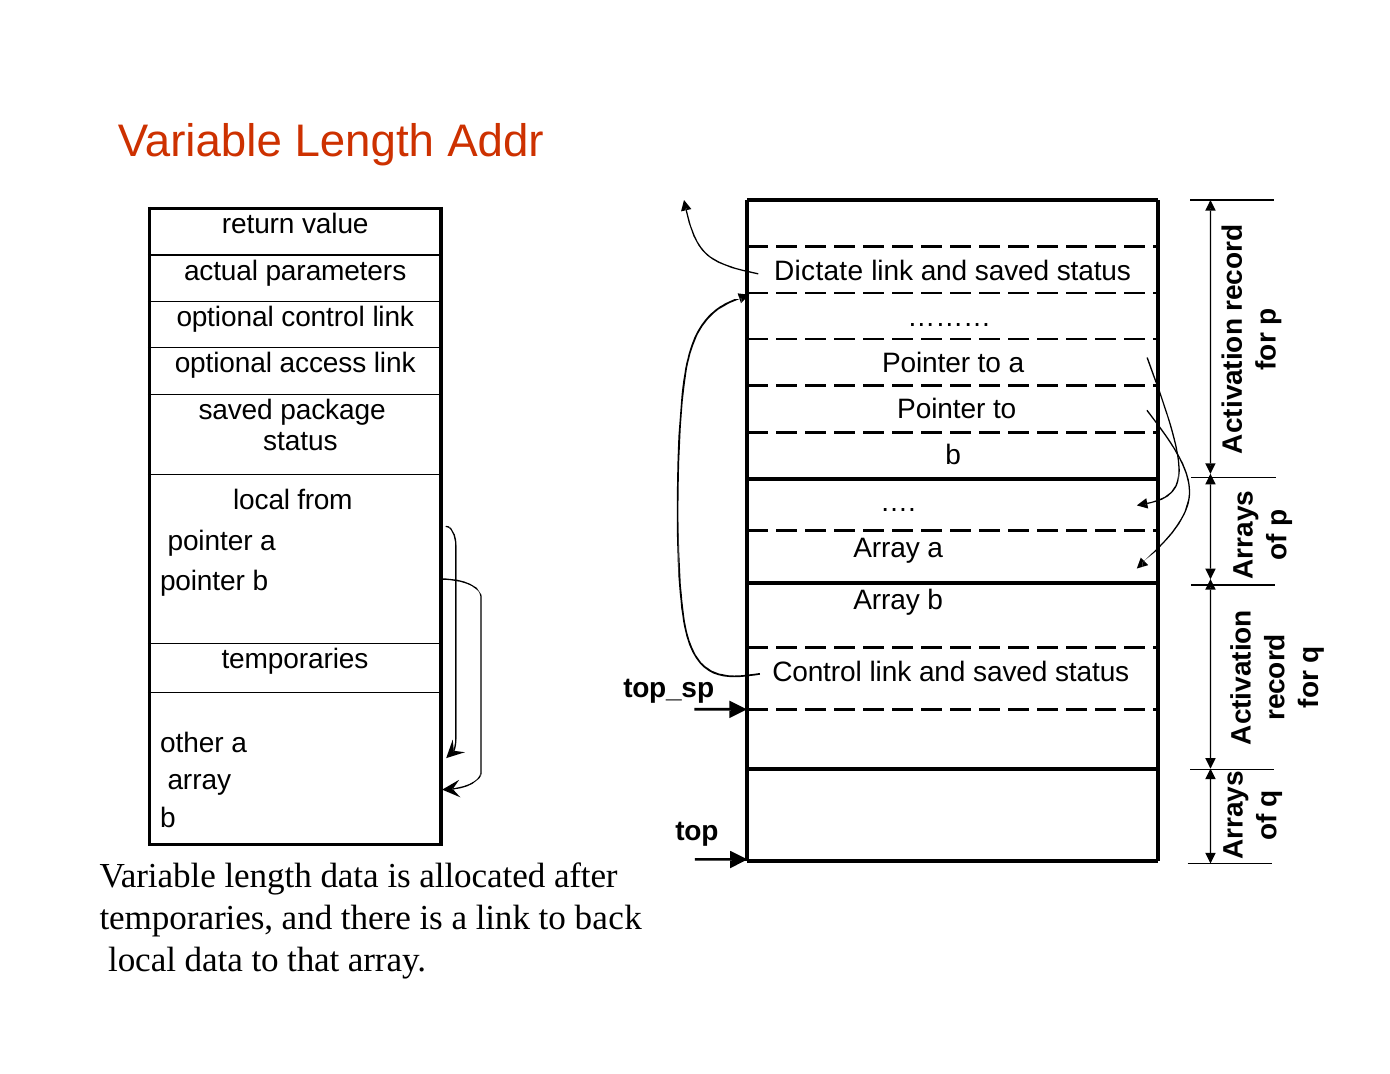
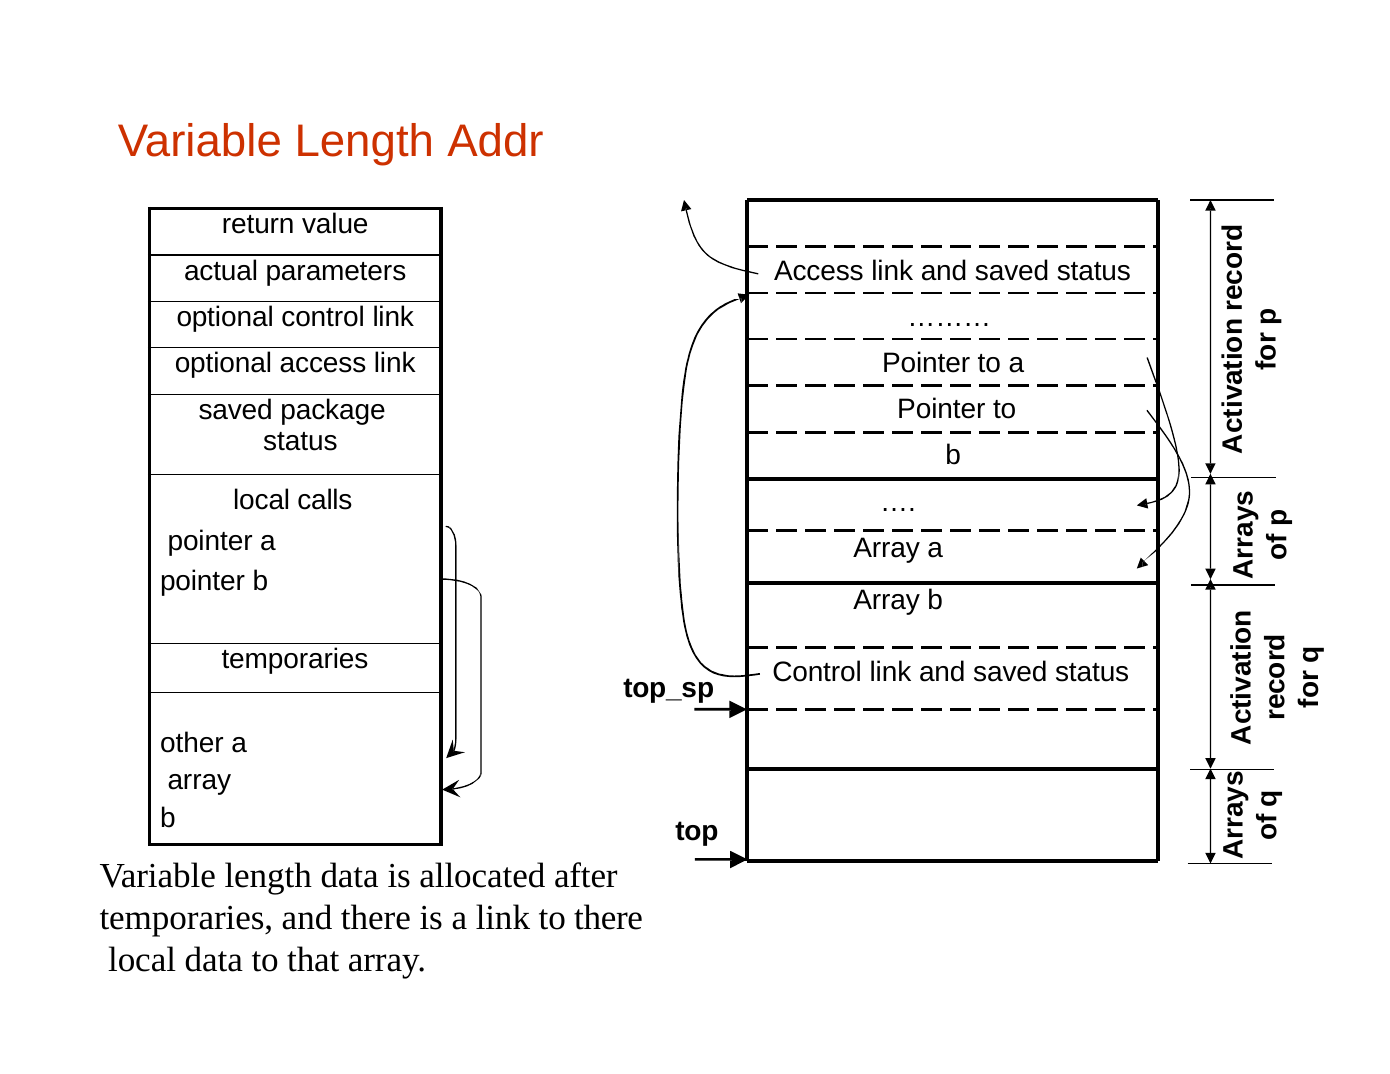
Dictate: Dictate -> Access (819, 271)
from: from -> calls (325, 500)
to back: back -> there (609, 918)
